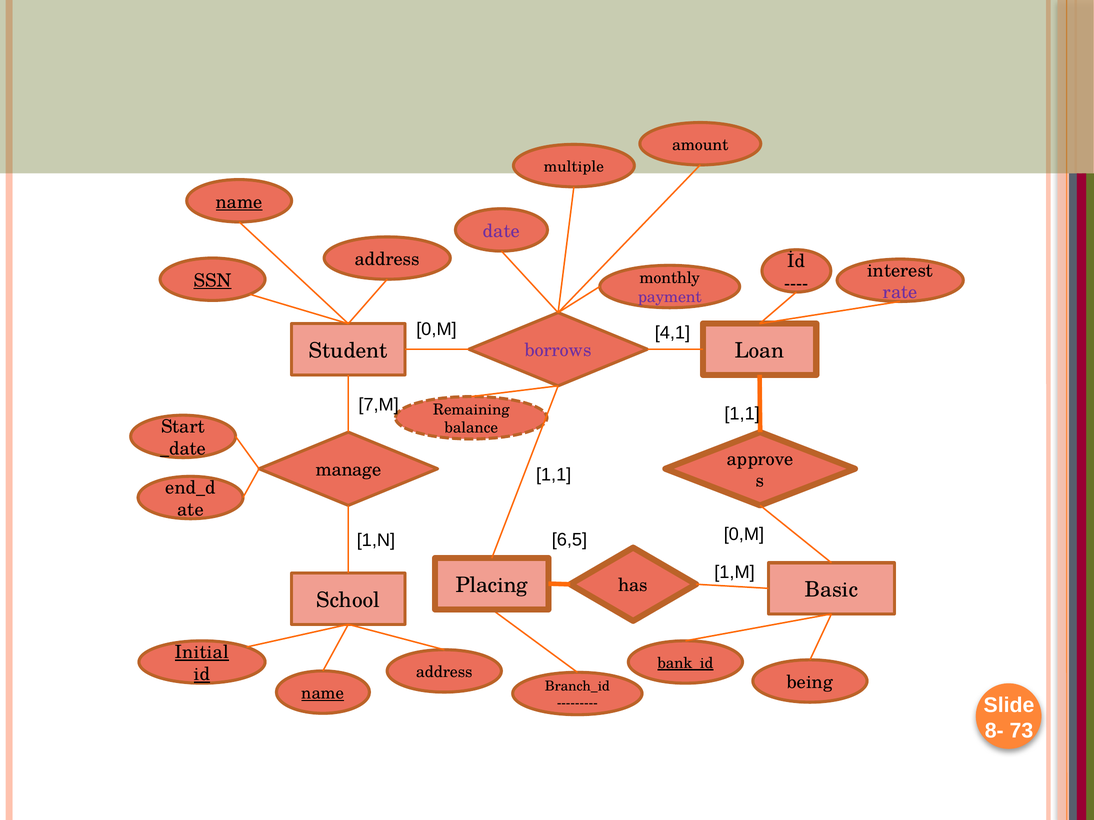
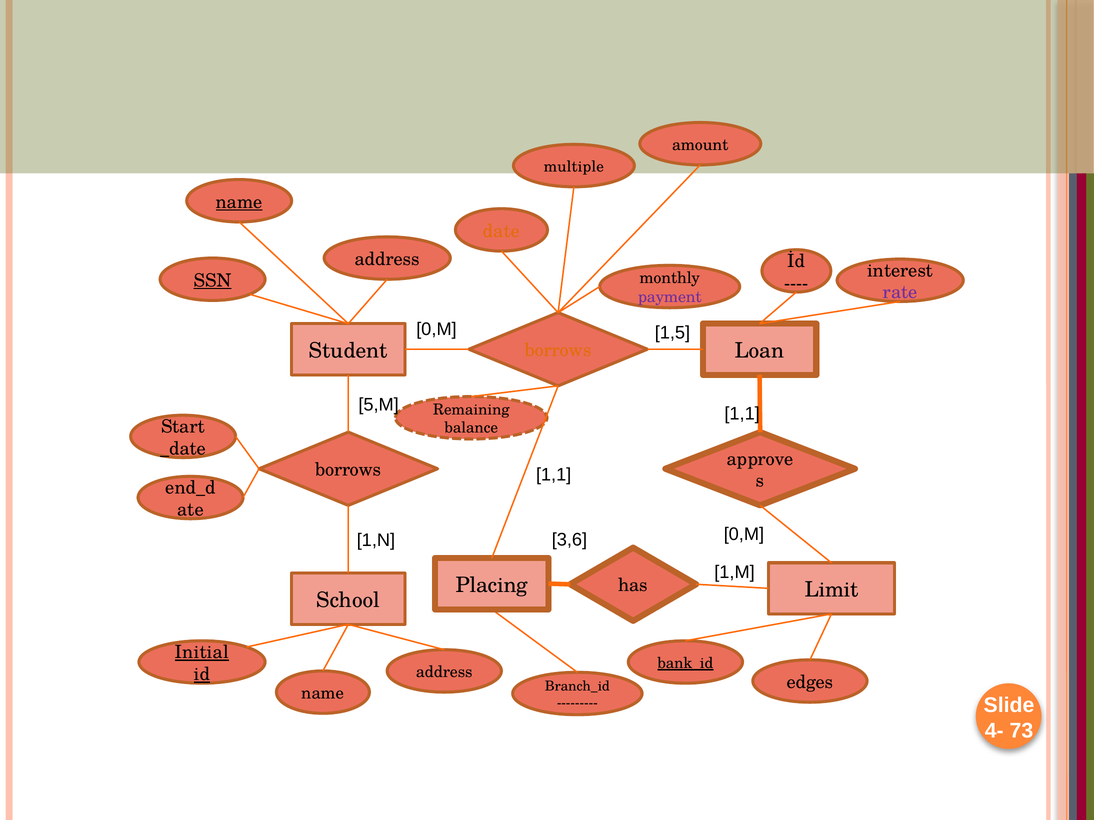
date colour: purple -> orange (501, 231)
4,1: 4,1 -> 1,5 (672, 333)
borrows colour: purple -> orange (558, 351)
7,M: 7,M -> 5,M (379, 405)
manage: manage -> borrows (348, 470)
6,5: 6,5 -> 3,6 (569, 540)
Basic: Basic -> Limit (832, 590)
being: being -> edges (810, 683)
name underline: present -> none (323, 694)
8-: 8- -> 4- (994, 731)
